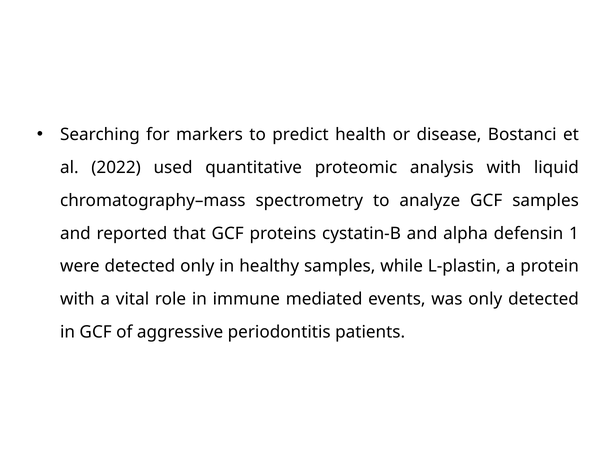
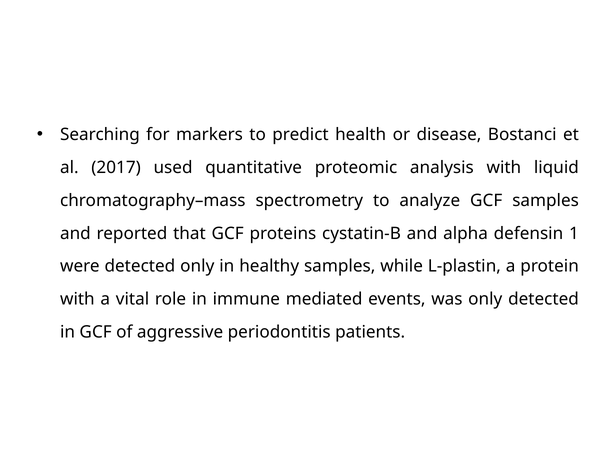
2022: 2022 -> 2017 (116, 168)
